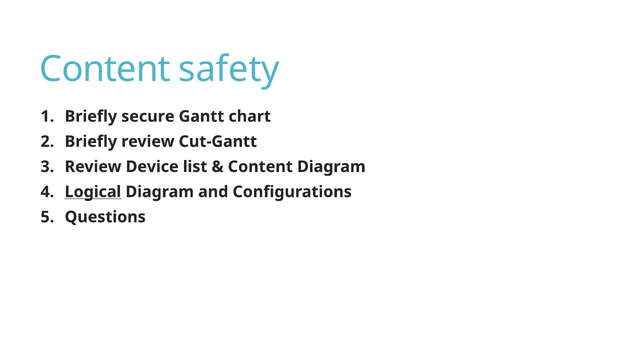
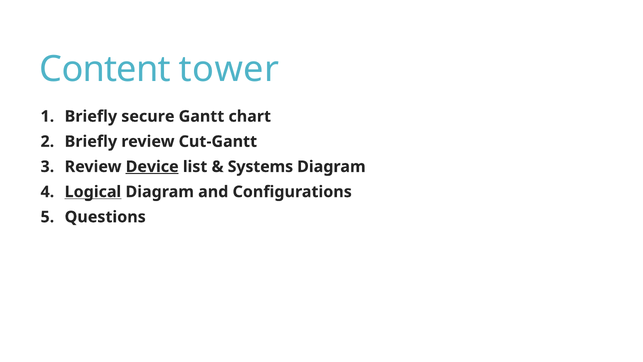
safety: safety -> tower (229, 69)
Device underline: none -> present (152, 167)
Content: Content -> Systems (260, 167)
